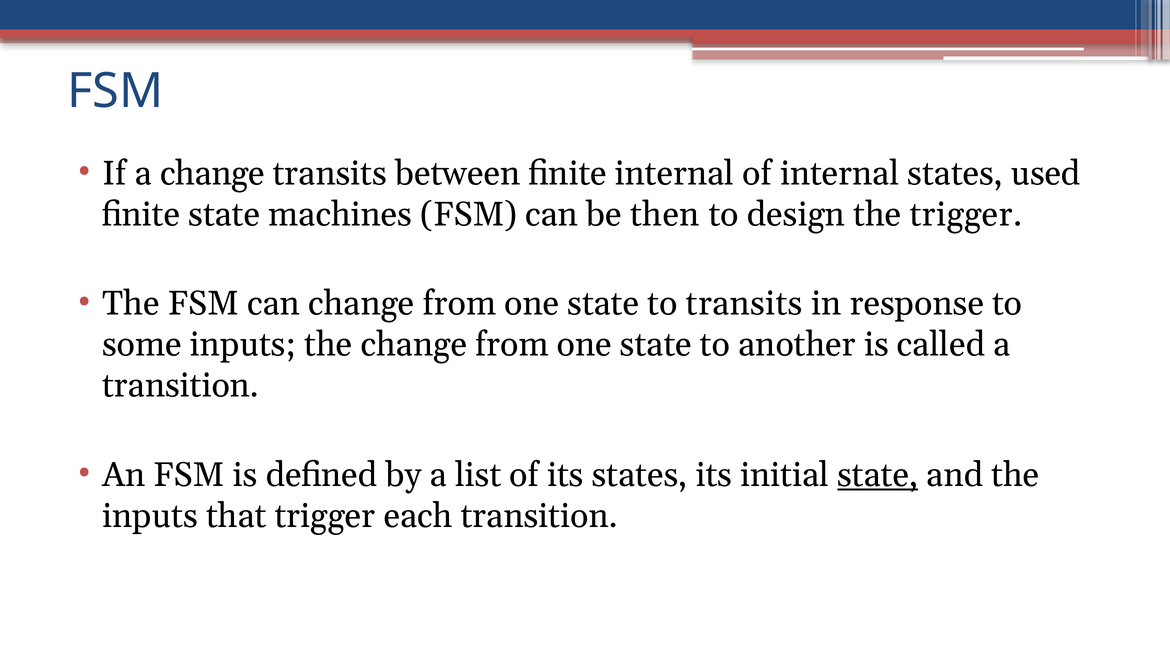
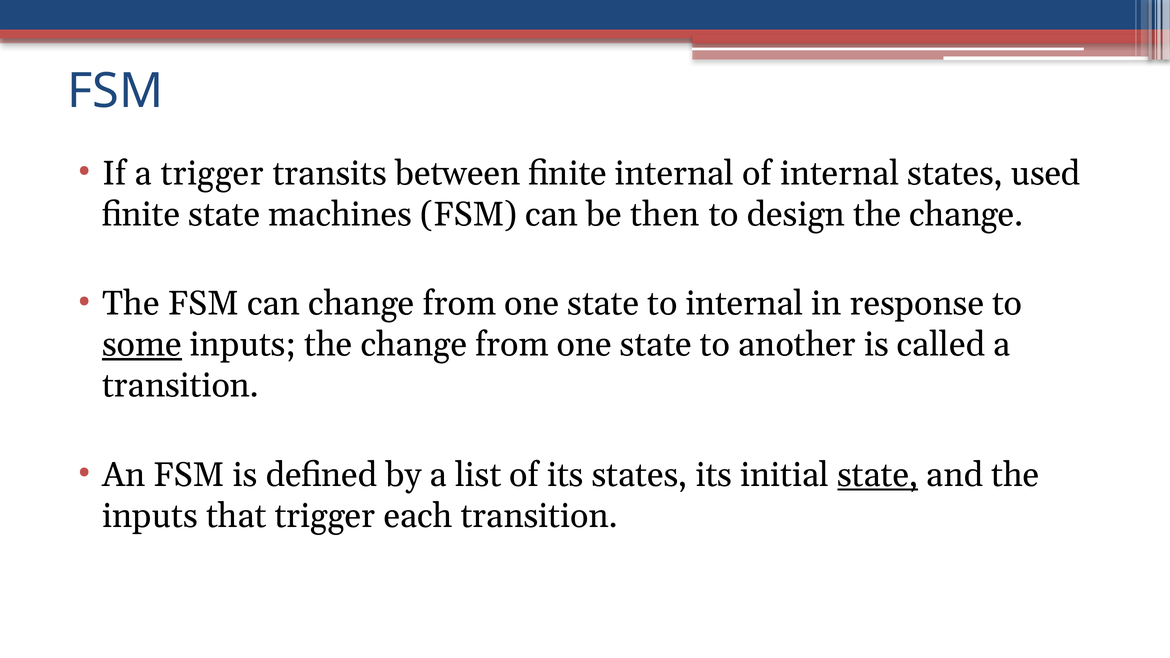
a change: change -> trigger (212, 173)
design the trigger: trigger -> change (966, 214)
to transits: transits -> internal (745, 304)
some underline: none -> present (142, 345)
